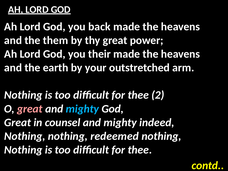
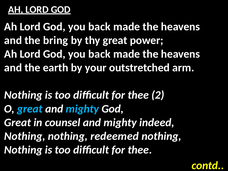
them: them -> bring (56, 40)
their: their -> back (99, 54)
great colour: pink -> light blue (30, 109)
